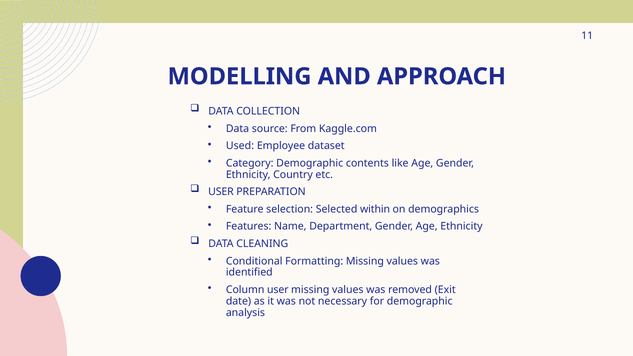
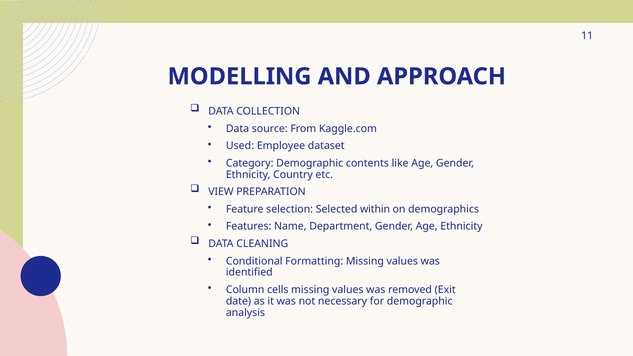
USER: USER -> VIEW (221, 192)
Column user: user -> cells (278, 290)
